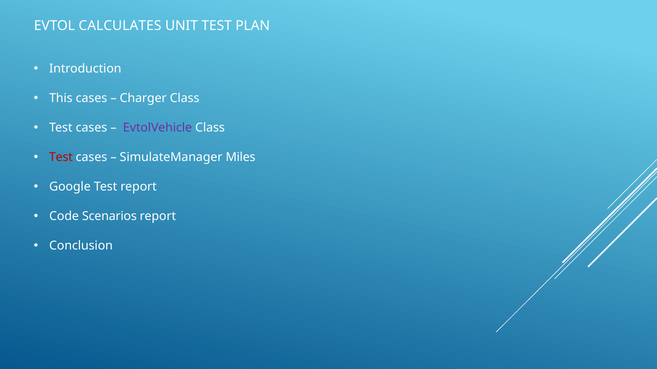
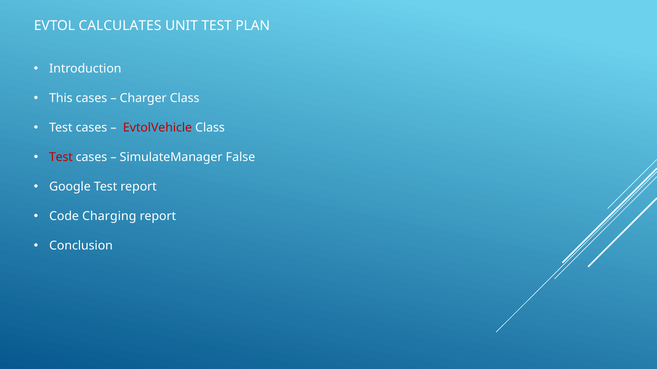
EvtolVehicle colour: purple -> red (157, 128)
Miles: Miles -> False (240, 157)
Scenarios: Scenarios -> Charging (109, 217)
